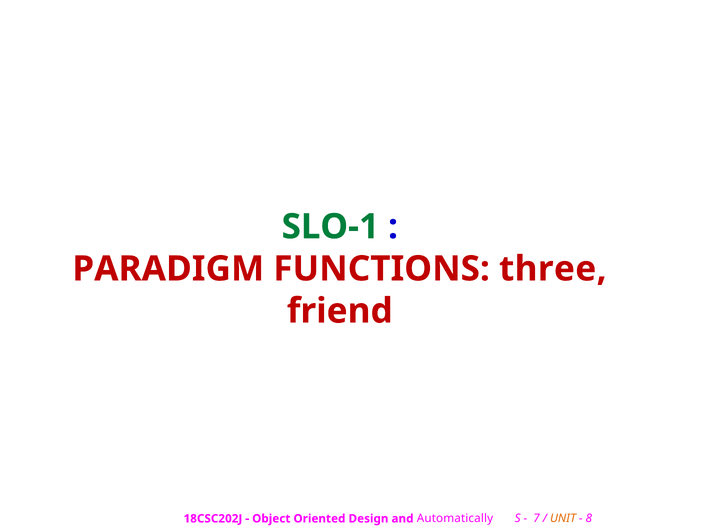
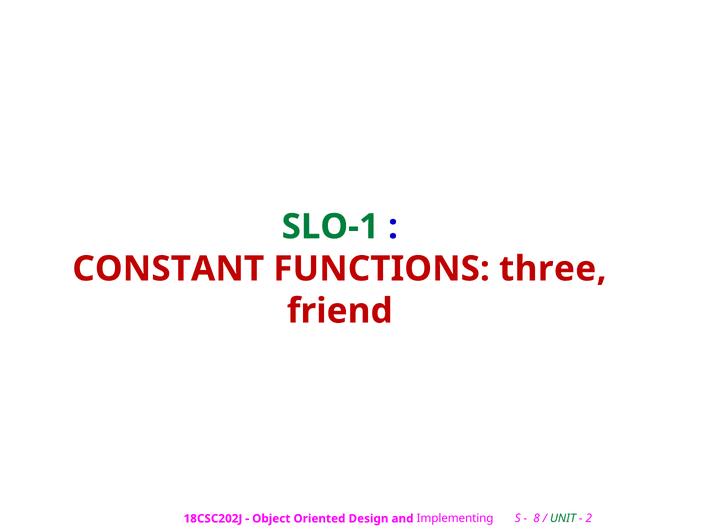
PARADIGM: PARADIGM -> CONSTANT (168, 269)
Automatically: Automatically -> Implementing (455, 519)
7: 7 -> 8 (537, 519)
UNIT colour: orange -> green (563, 519)
8: 8 -> 2 (589, 519)
